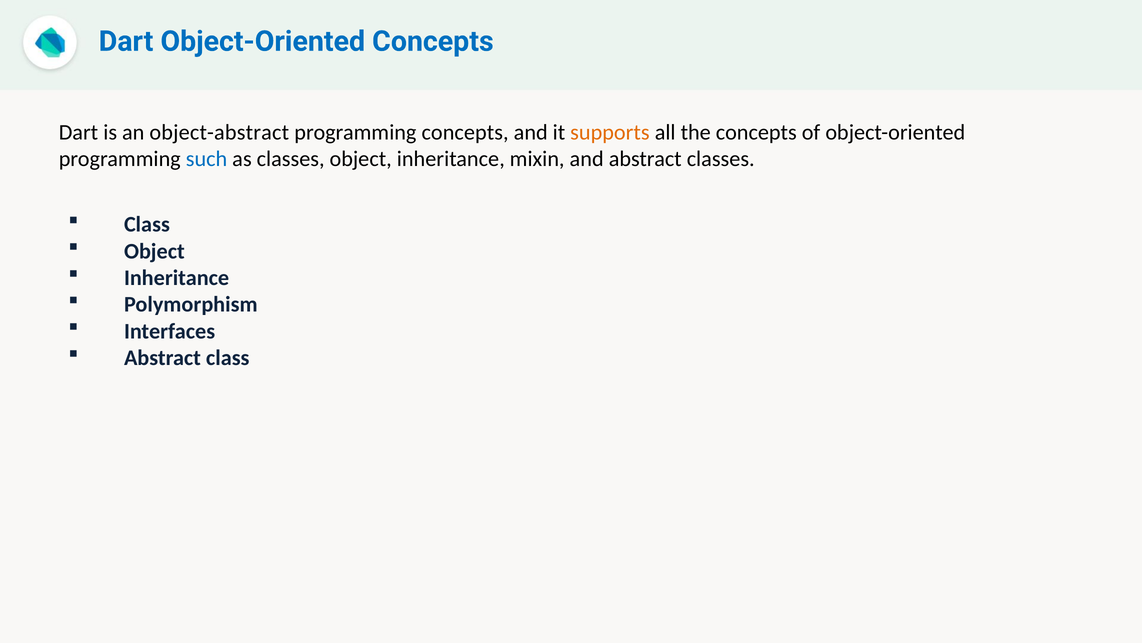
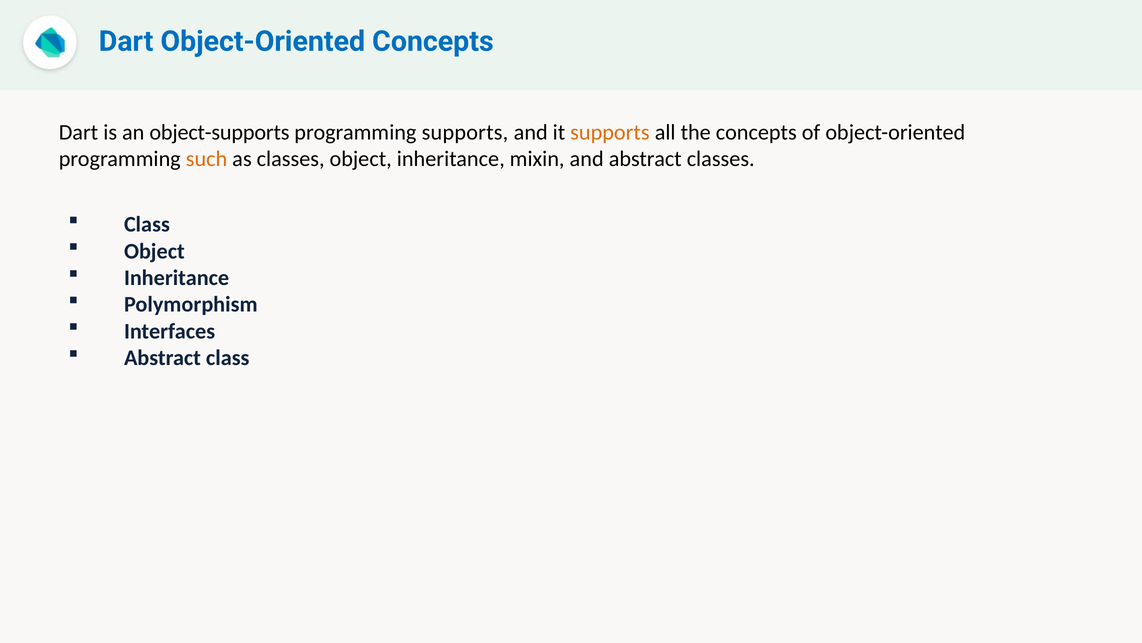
object-abstract: object-abstract -> object-supports (219, 132)
programming concepts: concepts -> supports (465, 132)
such colour: blue -> orange (207, 159)
